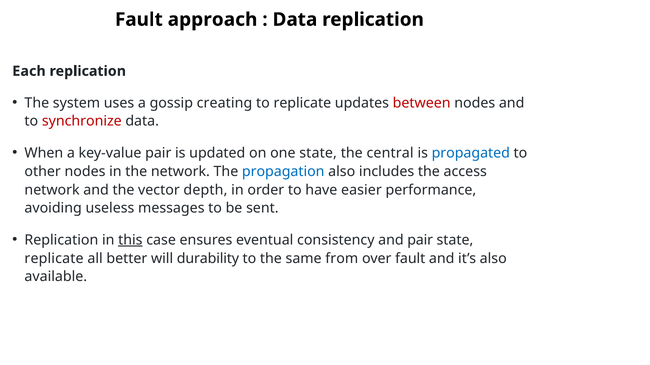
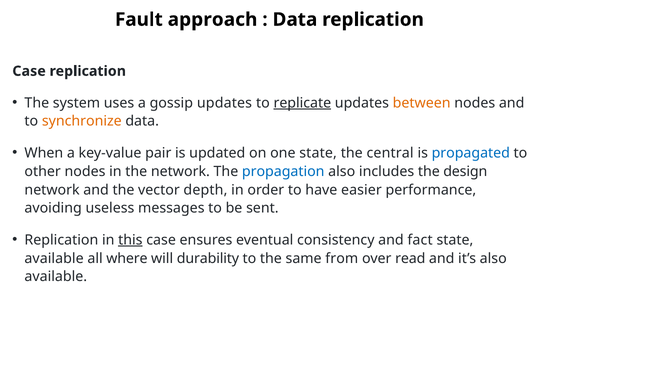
Each: Each -> Case (29, 71)
gossip creating: creating -> updates (224, 103)
replicate underline: none -> present (302, 103)
between colour: red -> orange (422, 103)
synchronize colour: red -> orange (82, 121)
access: access -> design (465, 172)
and pair: pair -> fact (420, 240)
replicate: replicate -> available (54, 259)
better: better -> where (127, 259)
over fault: fault -> read (410, 259)
